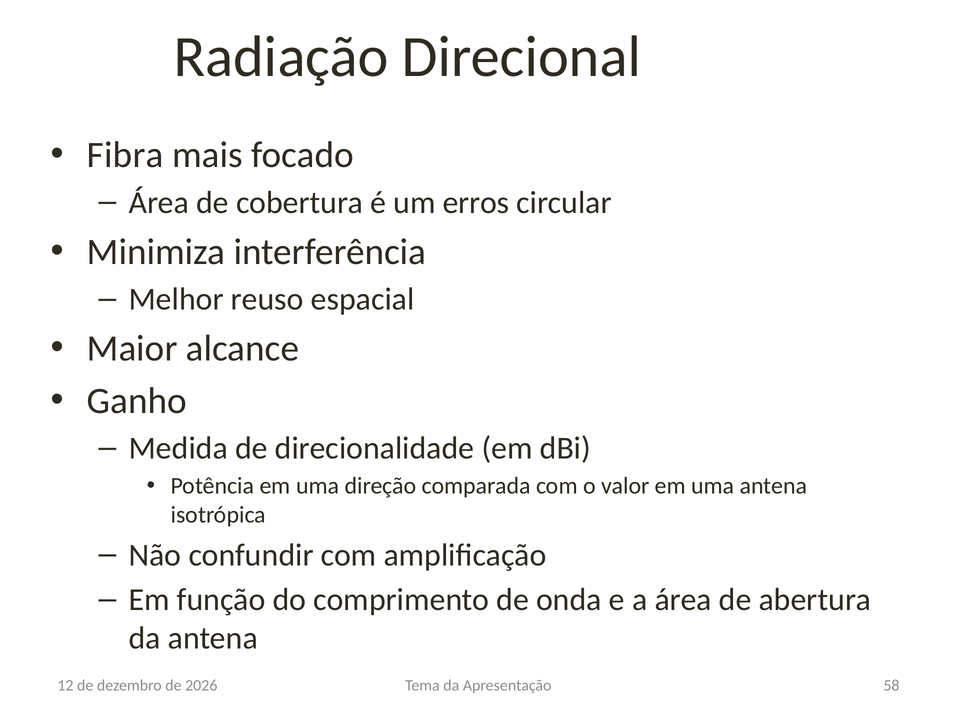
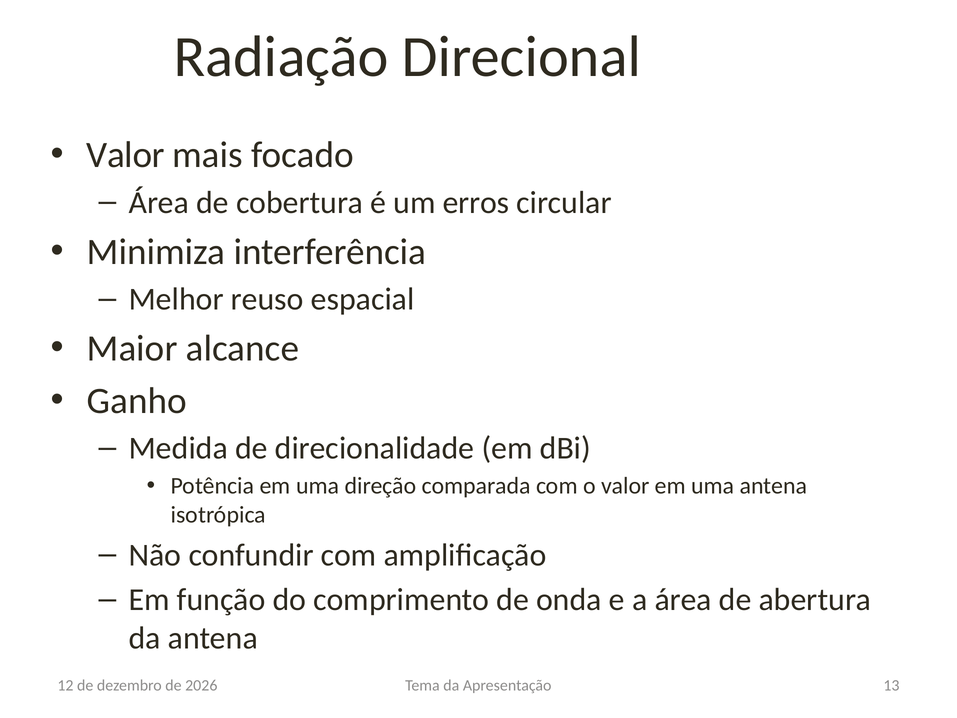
Fibra: Fibra -> Valor (126, 155)
58: 58 -> 13 (891, 685)
